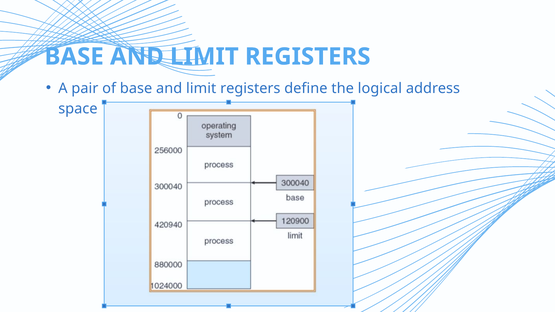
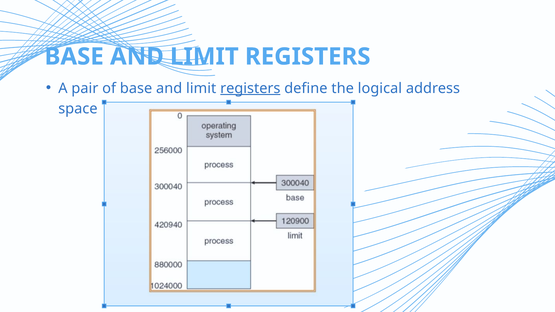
registers underline: none -> present (250, 88)
